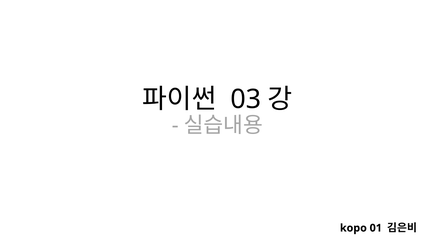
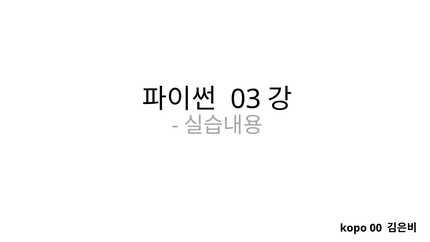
01: 01 -> 00 (376, 228)
